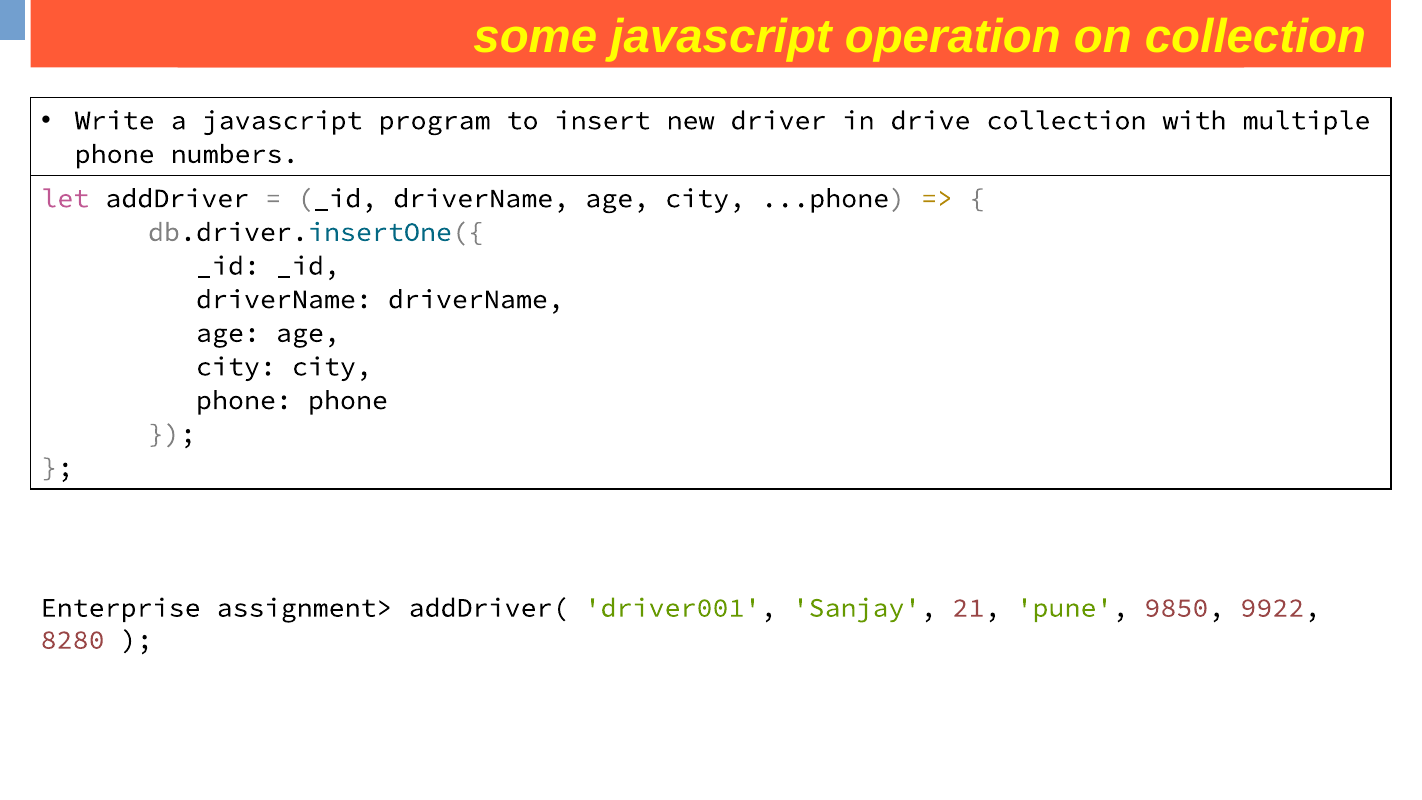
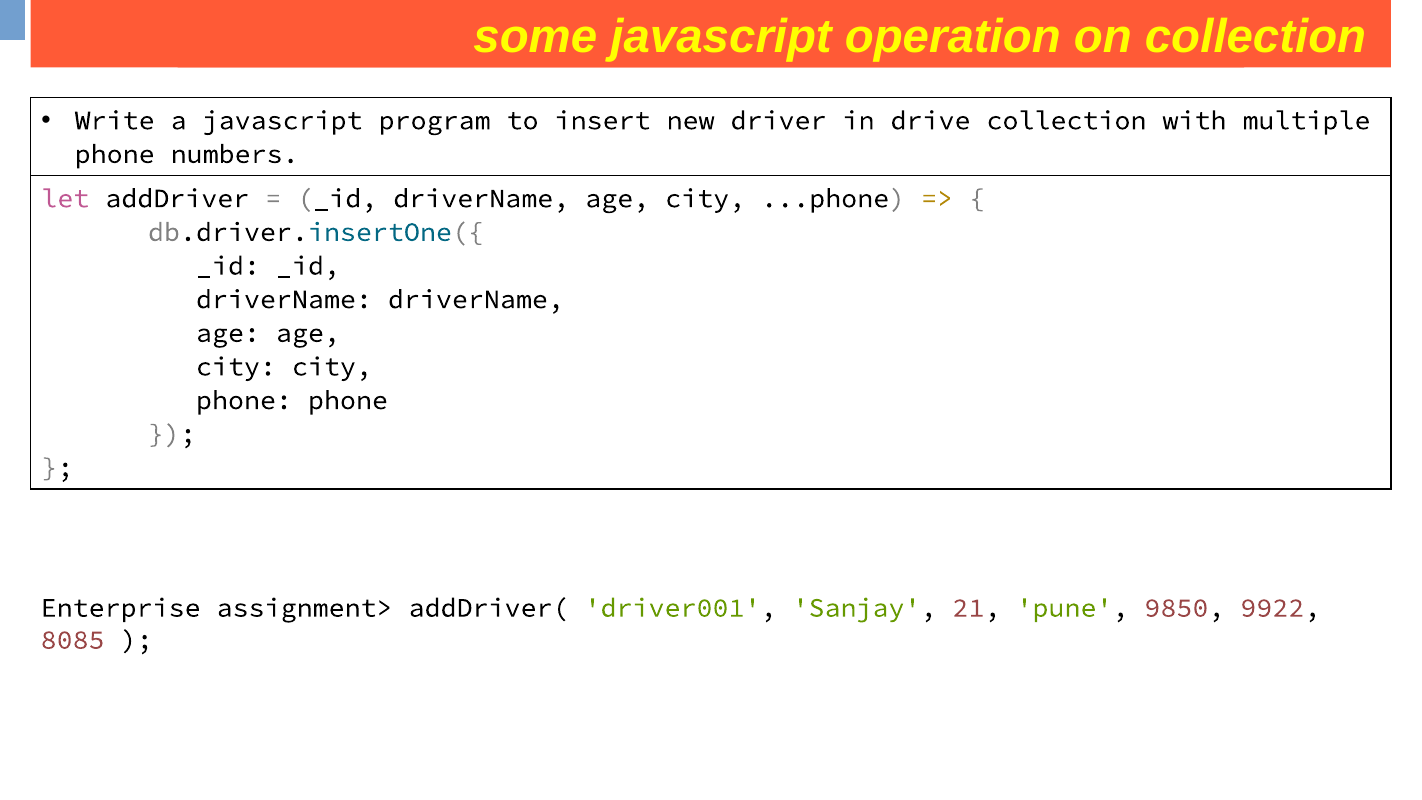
8280: 8280 -> 8085 (73, 640)
